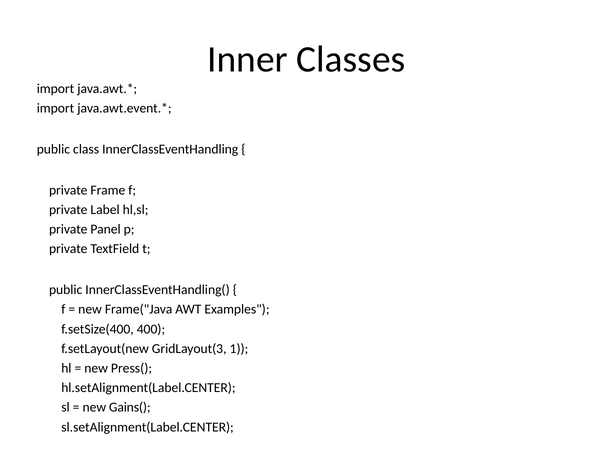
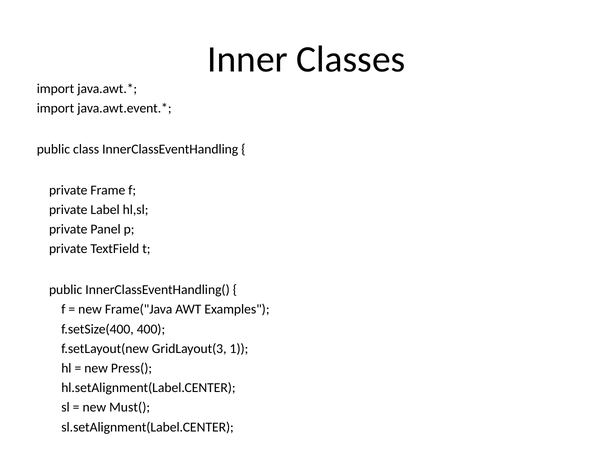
Gains(: Gains( -> Must( (130, 407)
